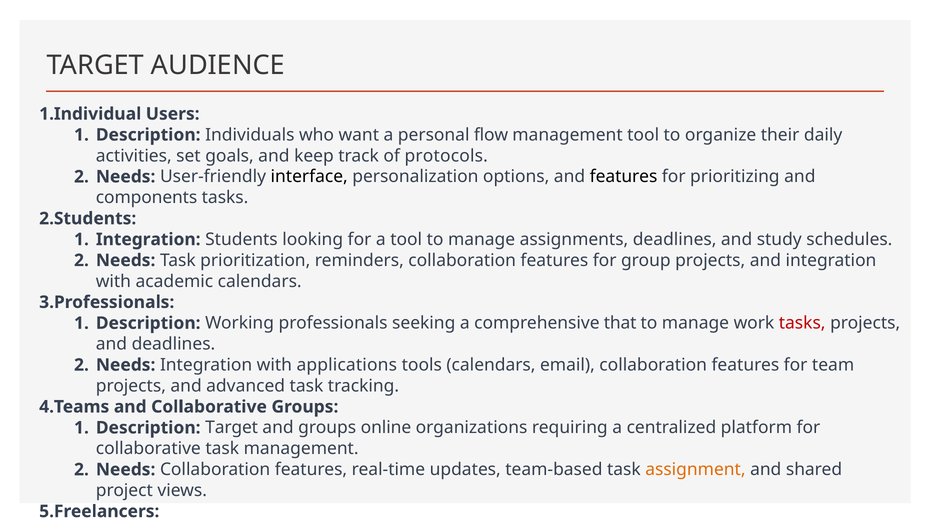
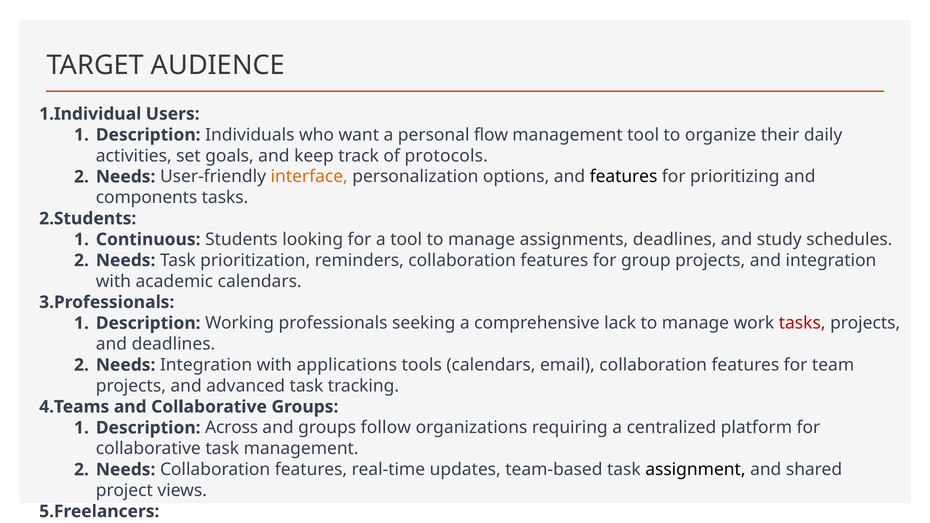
interface colour: black -> orange (309, 177)
Integration: Integration -> Continuous (148, 239)
that: that -> lack (620, 323)
Description Target: Target -> Across (232, 428)
online: online -> follow (386, 428)
assignment colour: orange -> black (695, 470)
